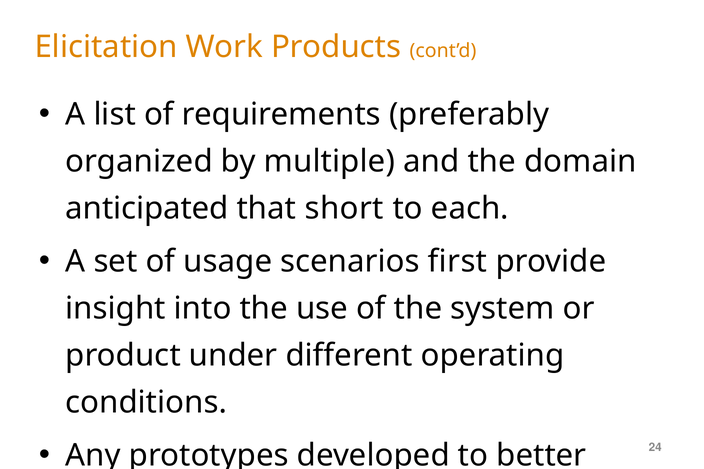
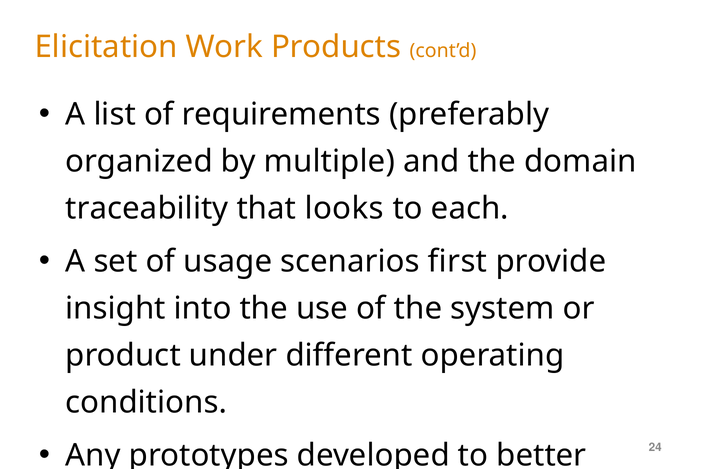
anticipated: anticipated -> traceability (147, 209)
short: short -> looks (344, 209)
